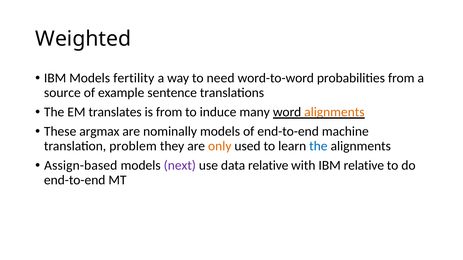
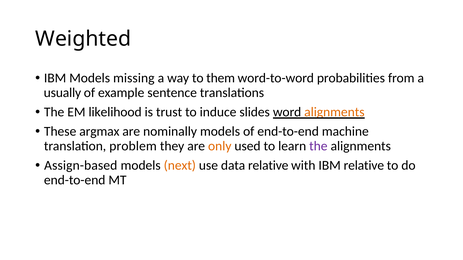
fertility: fertility -> missing (134, 78)
need: need -> them (221, 78)
source: source -> usually (62, 93)
translates: translates -> likelihood (115, 112)
is from: from -> trust (169, 112)
many: many -> slides (255, 112)
the colour: blue -> purple (318, 146)
next colour: purple -> orange (180, 166)
